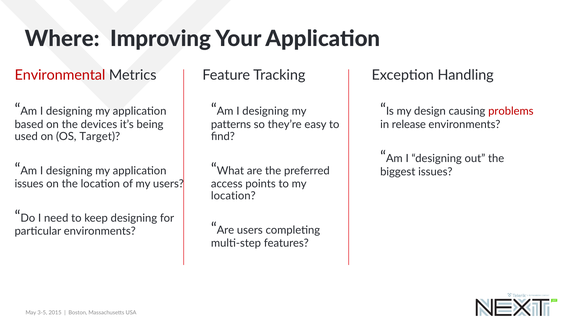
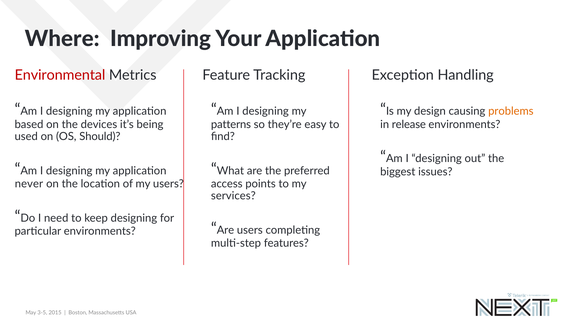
problems colour: red -> orange (511, 111)
Target: Target -> Should (100, 136)
issues: issues -> never (29, 184)
location: location -> services (233, 196)
